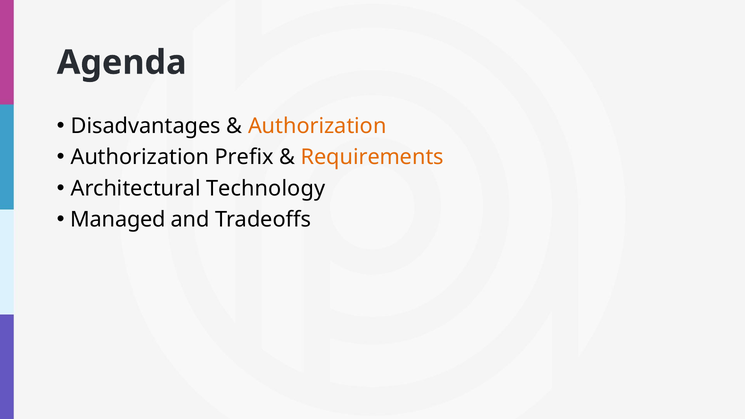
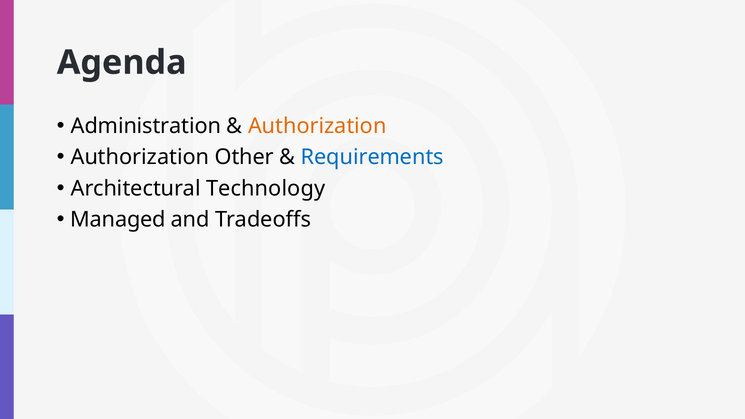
Disadvantages: Disadvantages -> Administration (146, 126)
Prefix: Prefix -> Other (244, 157)
Requirements colour: orange -> blue (372, 157)
